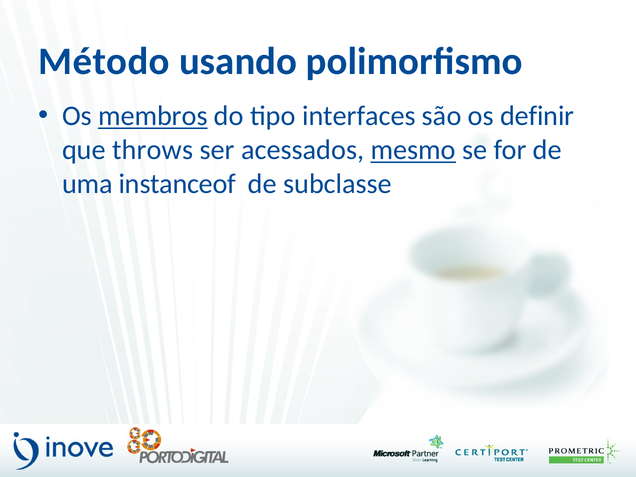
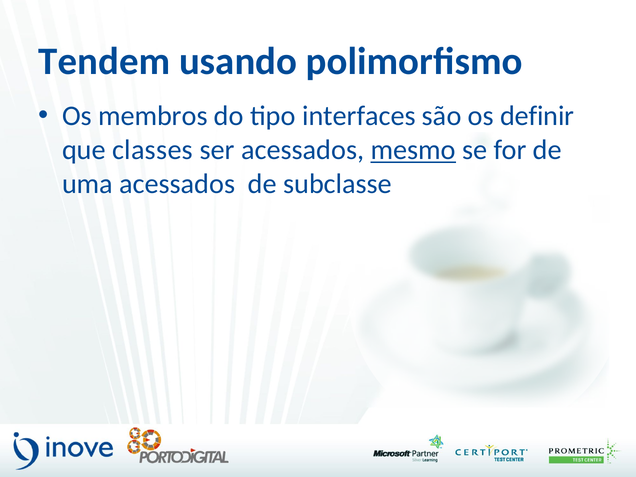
Método: Método -> Tendem (104, 62)
membros underline: present -> none (153, 116)
throws: throws -> classes (153, 150)
uma instanceof: instanceof -> acessados (177, 184)
